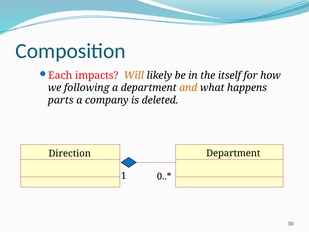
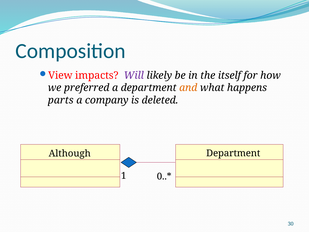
Each: Each -> View (60, 75)
Will colour: orange -> purple (134, 75)
following: following -> preferred (87, 88)
Direction: Direction -> Although (70, 153)
